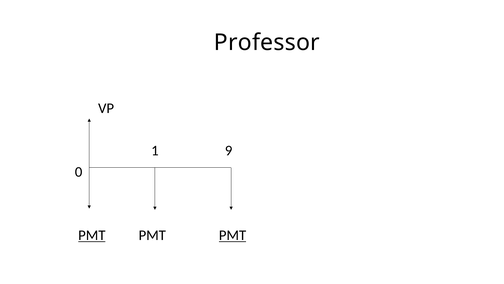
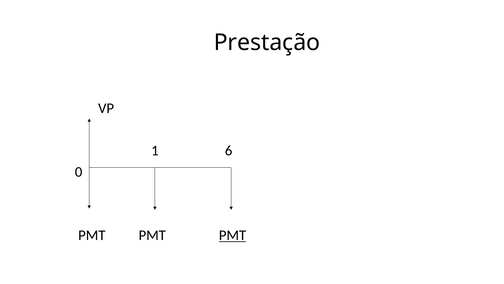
Professor: Professor -> Prestação (267, 42)
9: 9 -> 6 (229, 150)
PMT underline: present -> none (92, 235)
